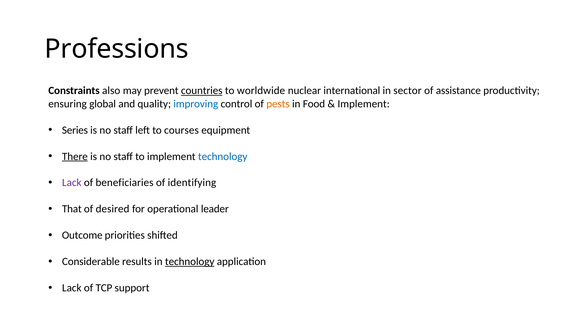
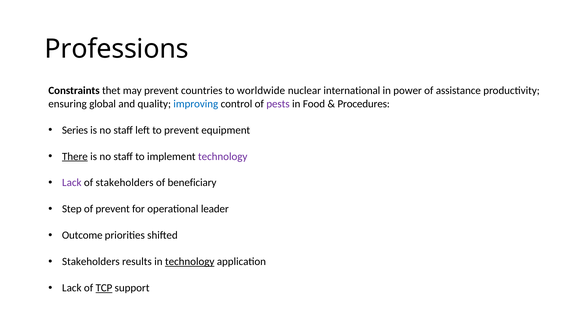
also: also -> thet (111, 91)
countries underline: present -> none (202, 91)
sector: sector -> power (408, 91)
pests colour: orange -> purple (278, 104)
Implement: Implement -> Procedures (364, 104)
to courses: courses -> prevent (182, 130)
technology colour: blue -> purple (223, 156)
of beneficiaries: beneficiaries -> stakeholders (125, 183)
identifying: identifying -> beneficiary (192, 183)
That: That -> Step (72, 209)
of desired: desired -> prevent (113, 209)
Considerable: Considerable -> Stakeholders (91, 262)
TCP underline: none -> present (104, 288)
